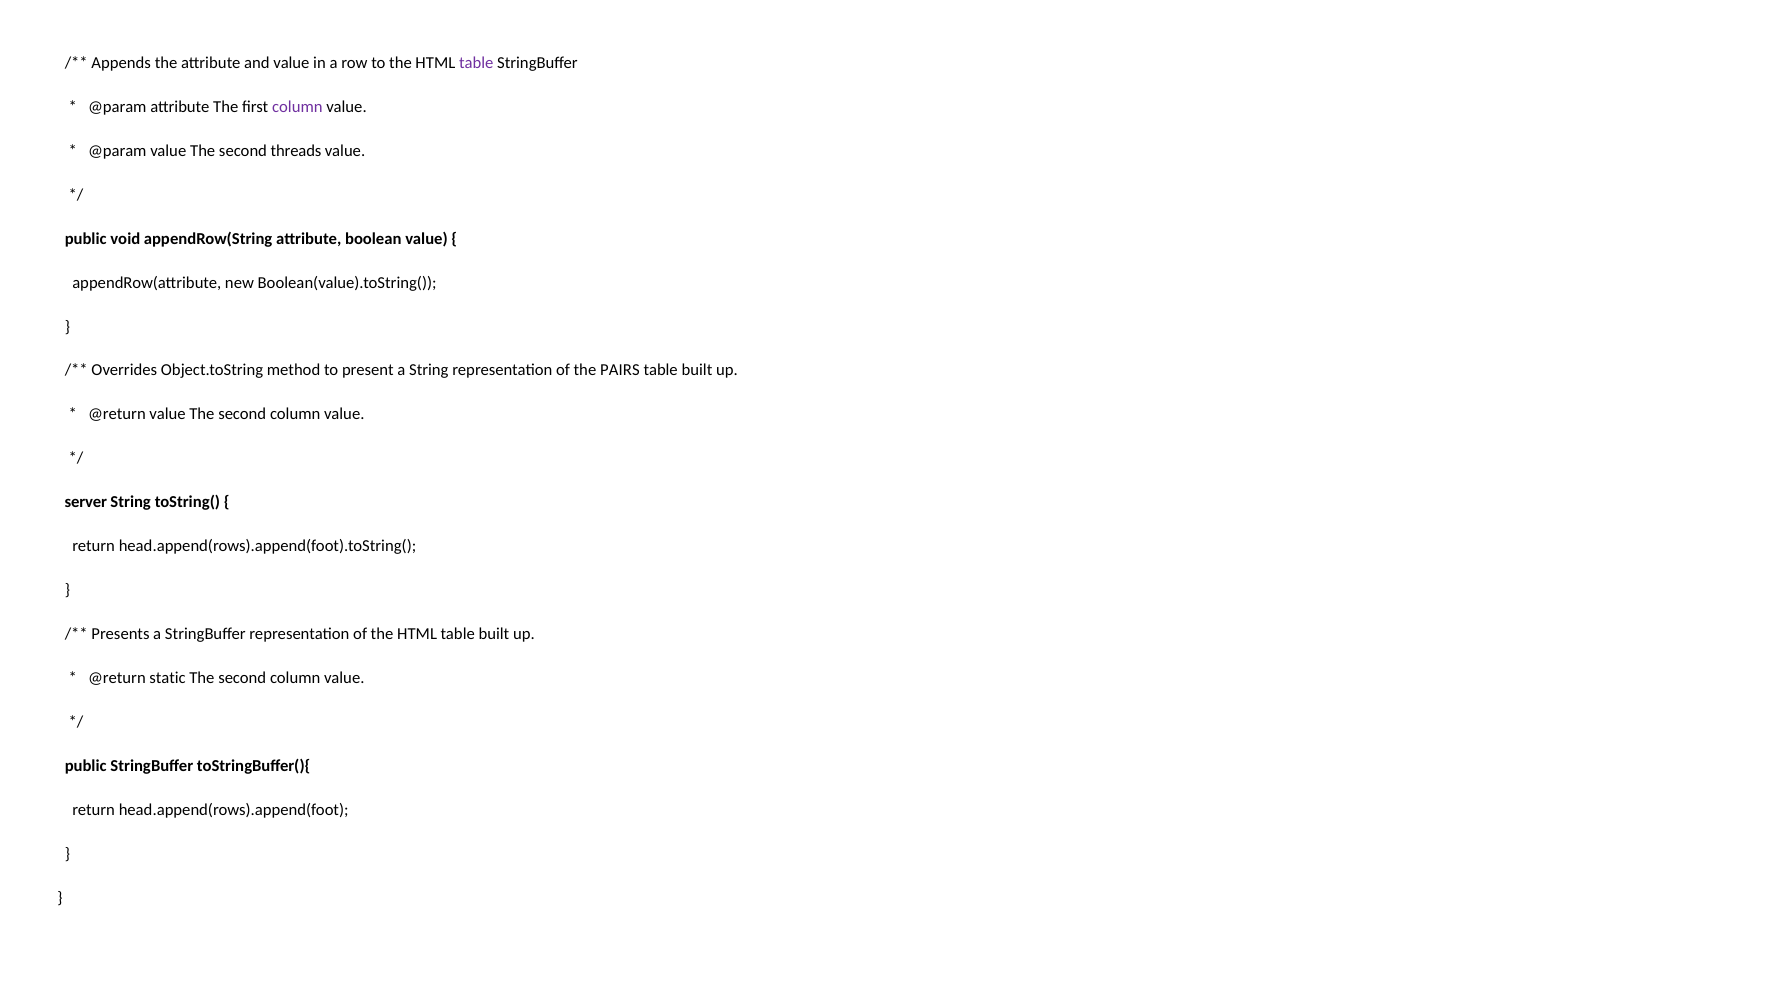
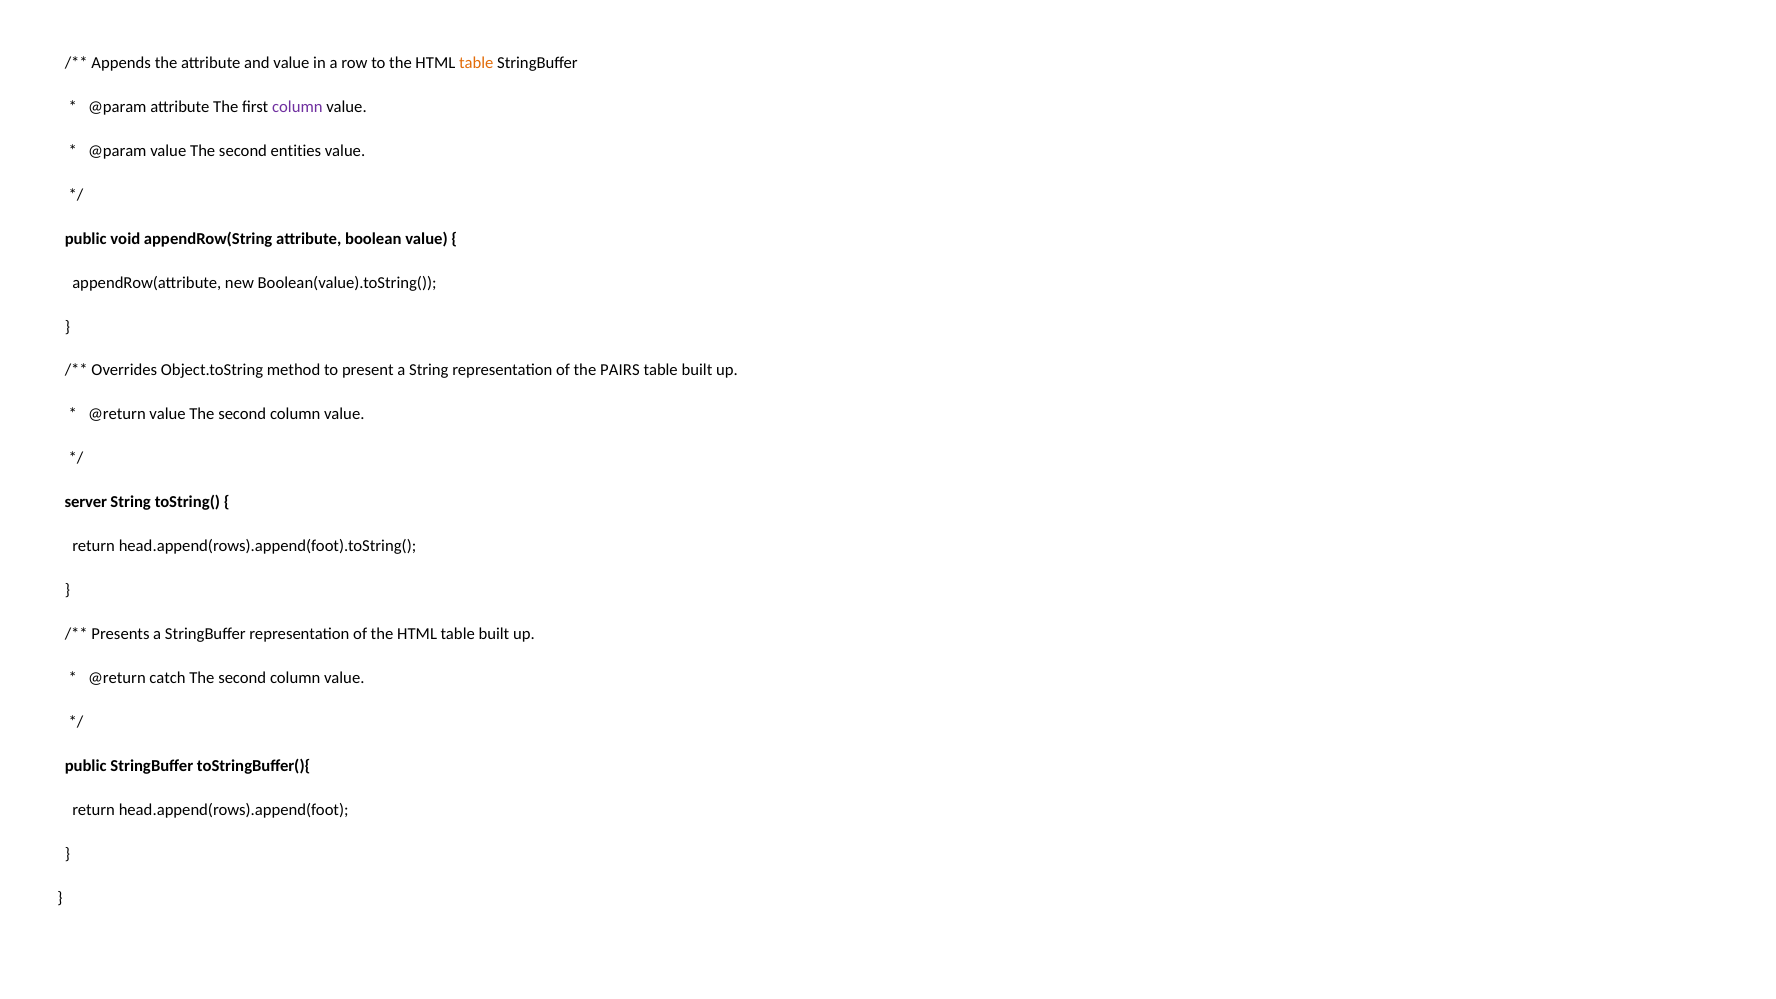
table colour: purple -> orange (476, 63)
threads: threads -> entities (296, 151)
static: static -> catch (168, 678)
